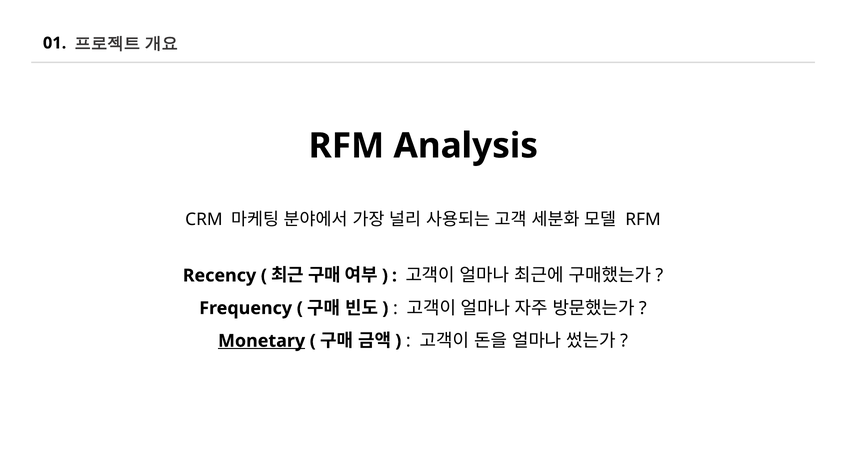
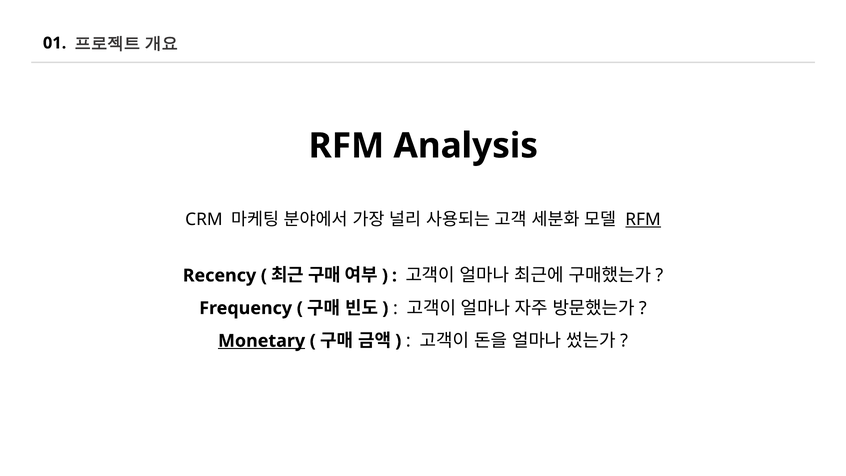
RFM underline: none -> present (643, 219)
